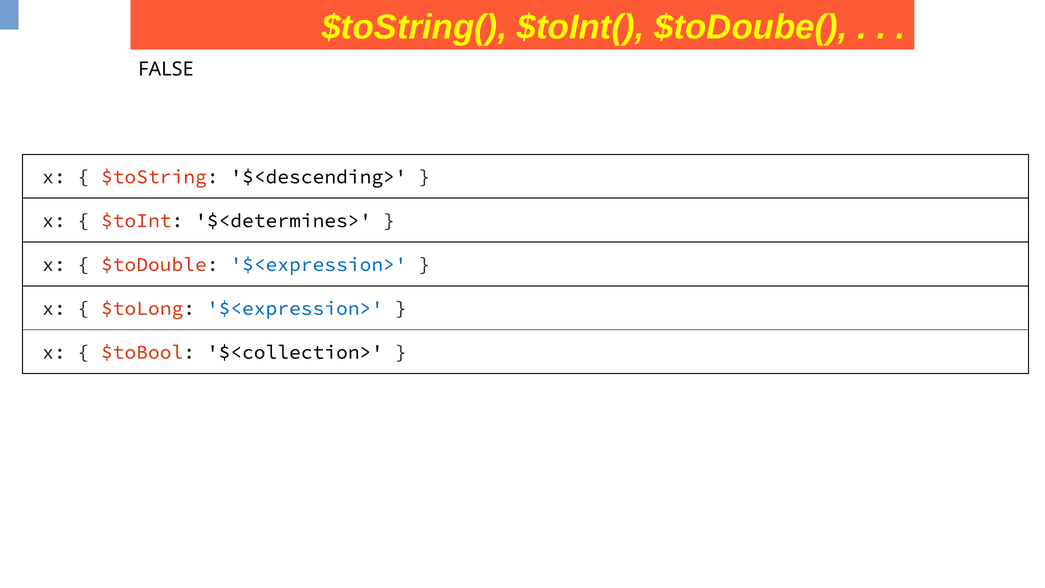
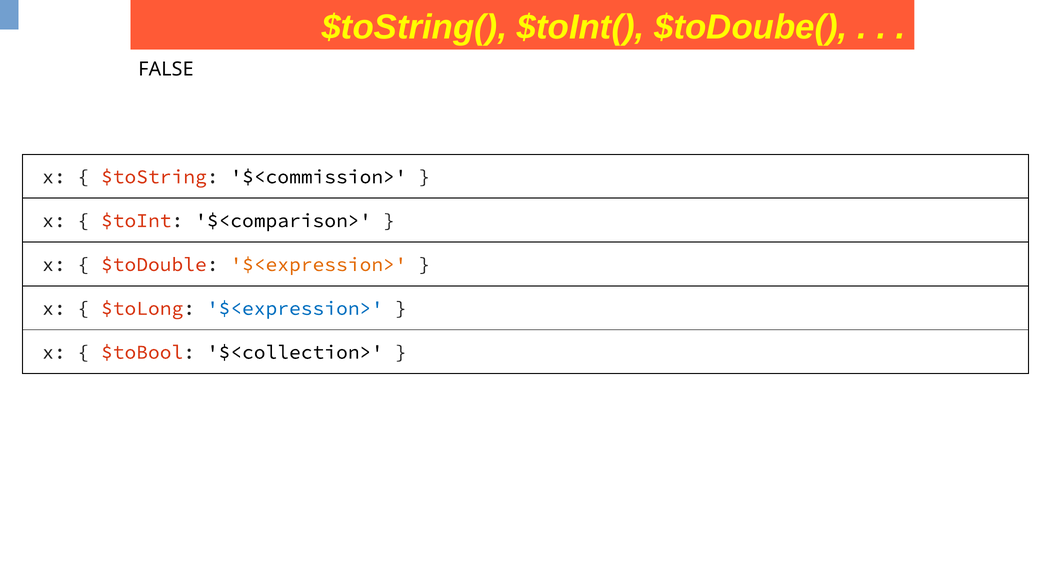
$<descending>: $<descending> -> $<commission> (318, 177)
$<determines>: $<determines> -> $<comparison> (283, 221)
$<expression> colour: blue -> orange (318, 264)
